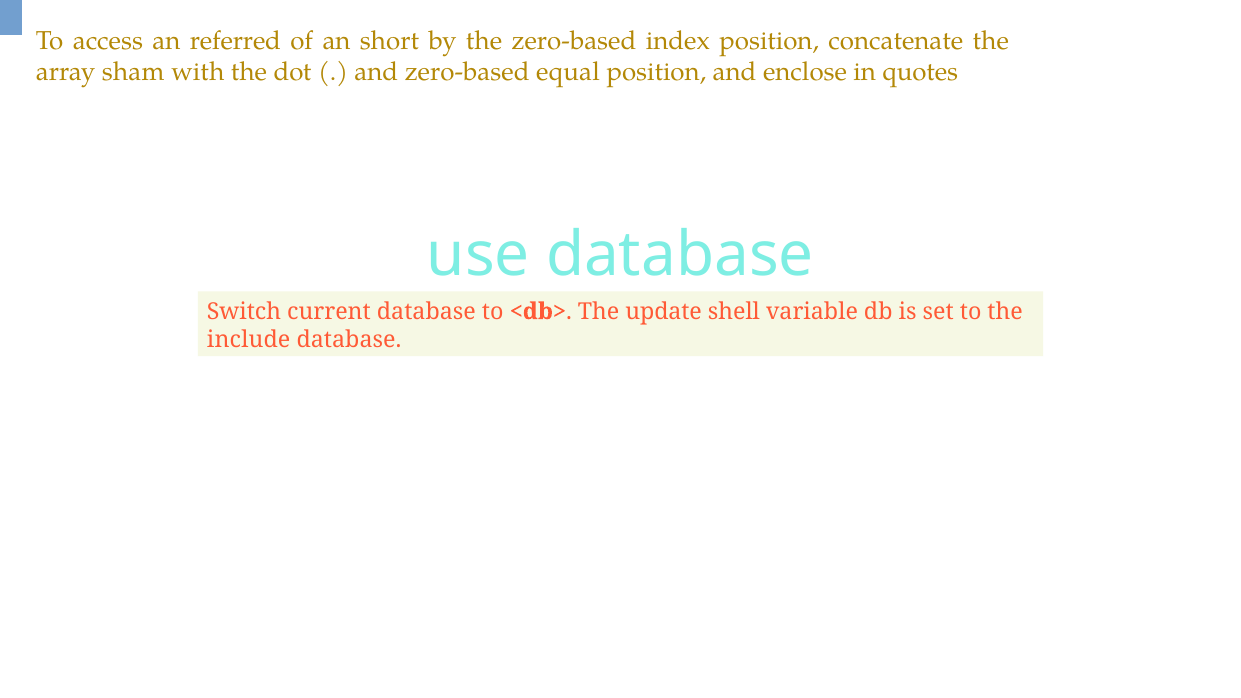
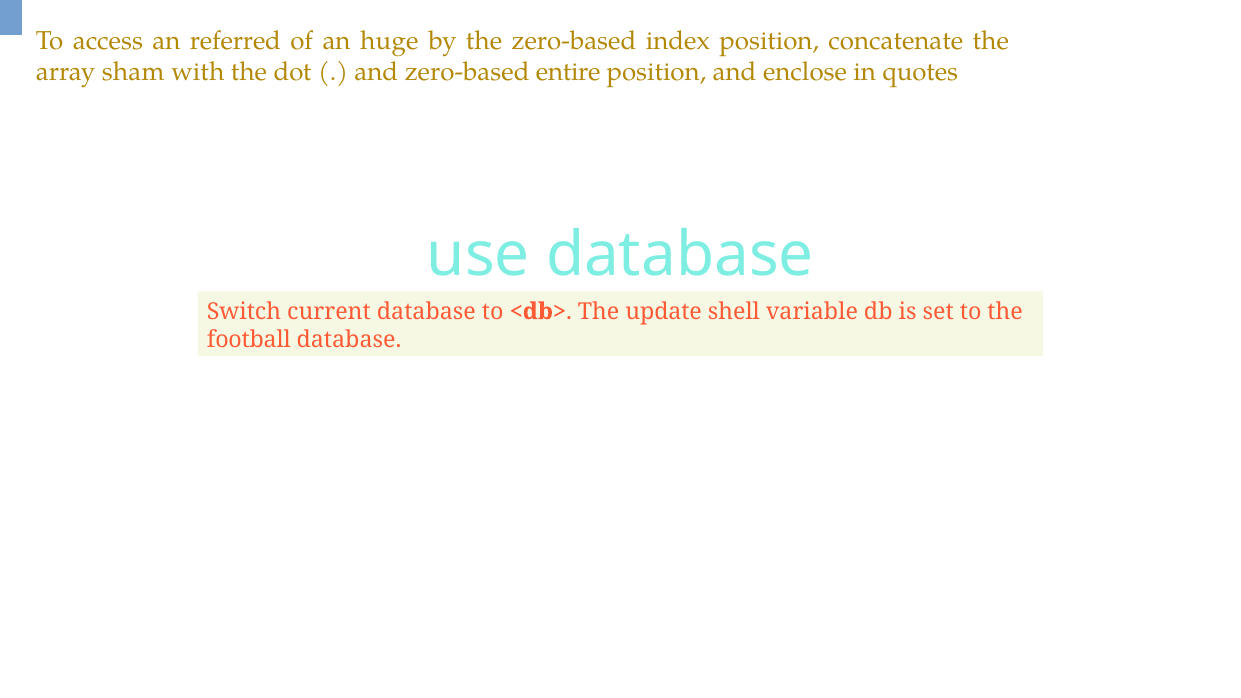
short: short -> huge (389, 41)
equal: equal -> entire (568, 72)
include: include -> football (249, 339)
